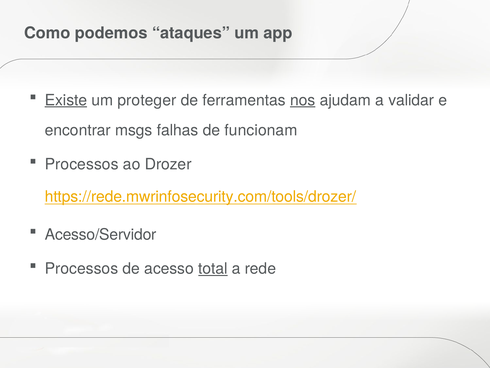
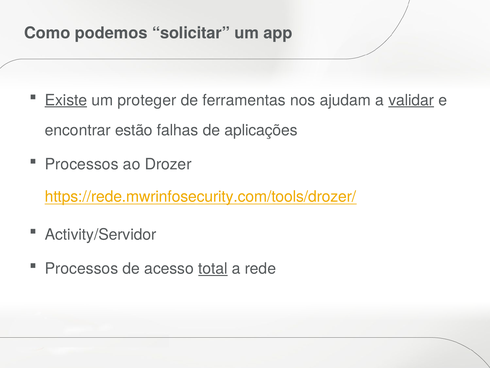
ataques: ataques -> solicitar (191, 33)
nos underline: present -> none (303, 100)
validar underline: none -> present (411, 100)
msgs: msgs -> estão (134, 130)
funcionam: funcionam -> aplicações (261, 130)
Acesso/Servidor: Acesso/Servidor -> Activity/Servidor (101, 234)
